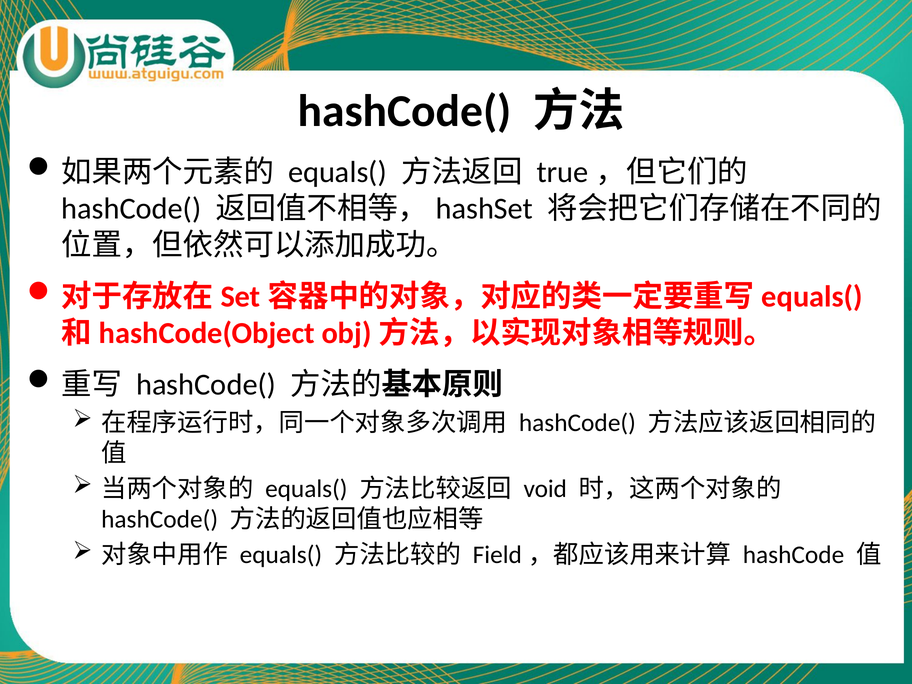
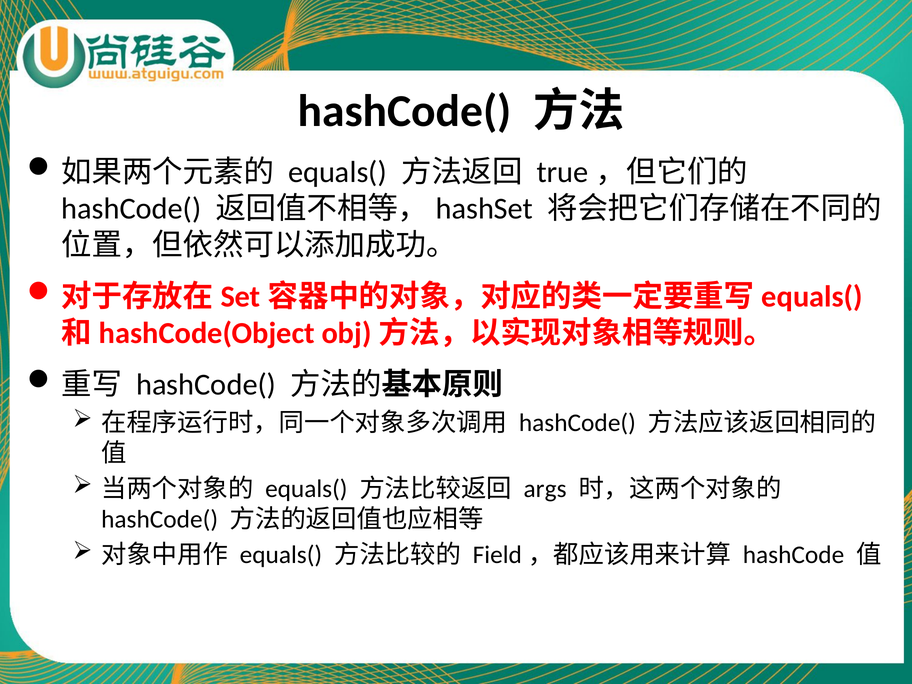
void: void -> args (545, 489)
